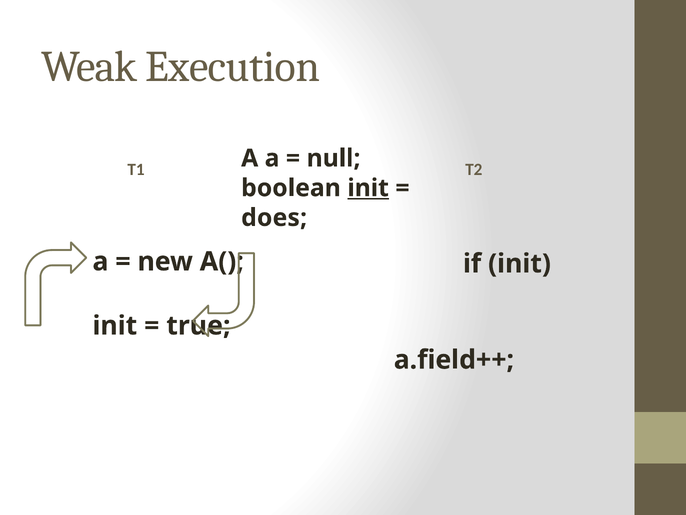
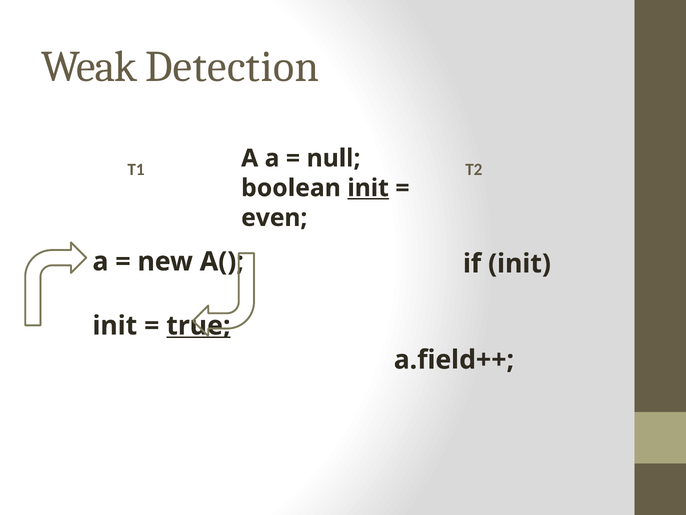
Execution: Execution -> Detection (232, 67)
does: does -> even (274, 218)
true underline: none -> present (198, 325)
